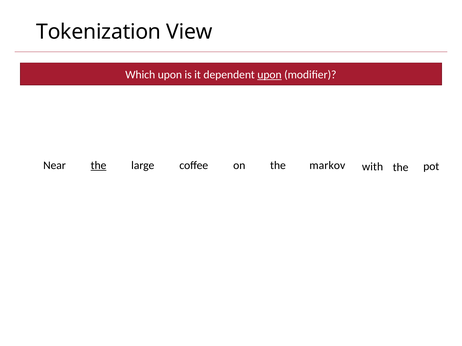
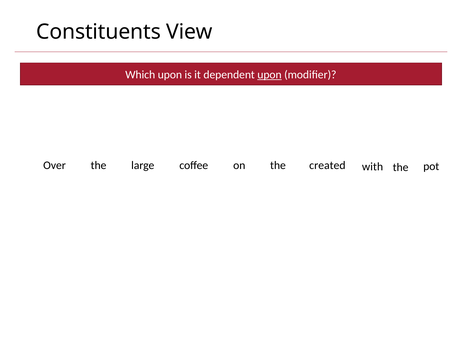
Tokenization: Tokenization -> Constituents (99, 32)
Near: Near -> Over (55, 166)
the underline: present -> none (99, 166)
markov: markov -> created (327, 166)
